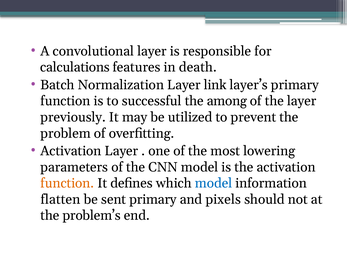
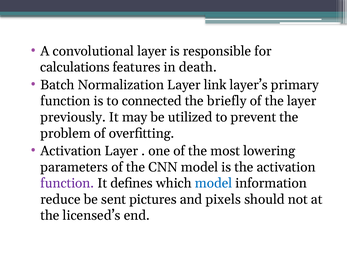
successful: successful -> connected (152, 101)
among: among -> briefly (227, 101)
function colour: orange -> purple (67, 183)
flatten: flatten -> reduce (61, 200)
sent primary: primary -> pictures (153, 200)
problem’s: problem’s -> licensed’s (92, 216)
